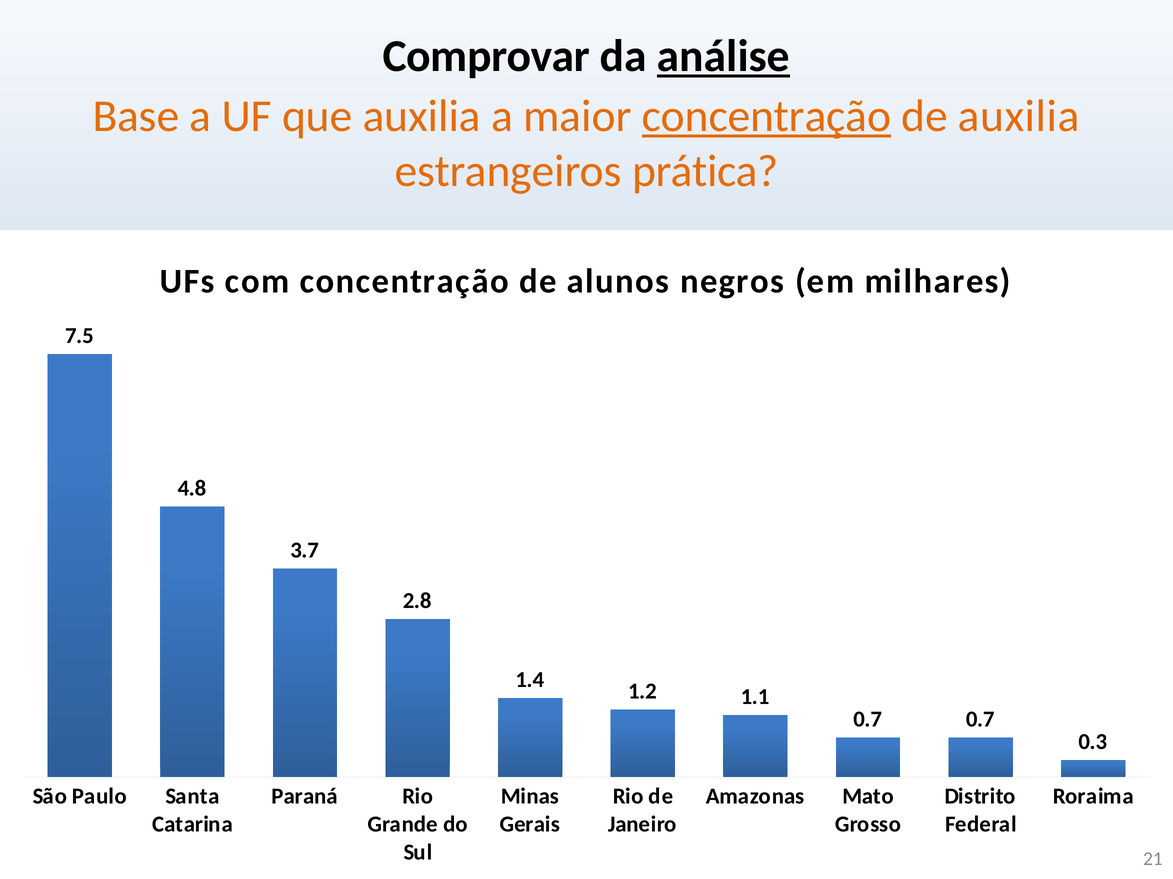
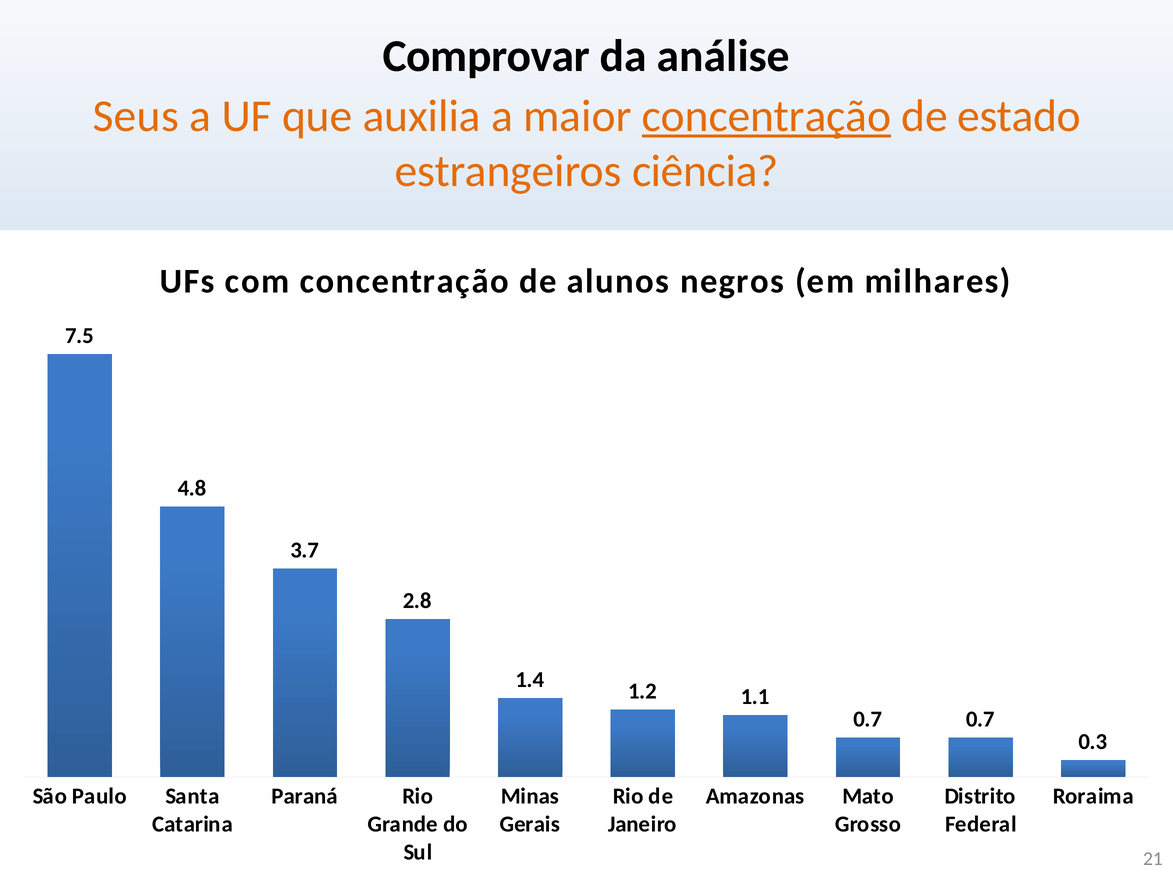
análise underline: present -> none (723, 56)
Base: Base -> Seus (136, 117)
de auxilia: auxilia -> estado (1019, 117)
prática: prática -> ciência (705, 171)
